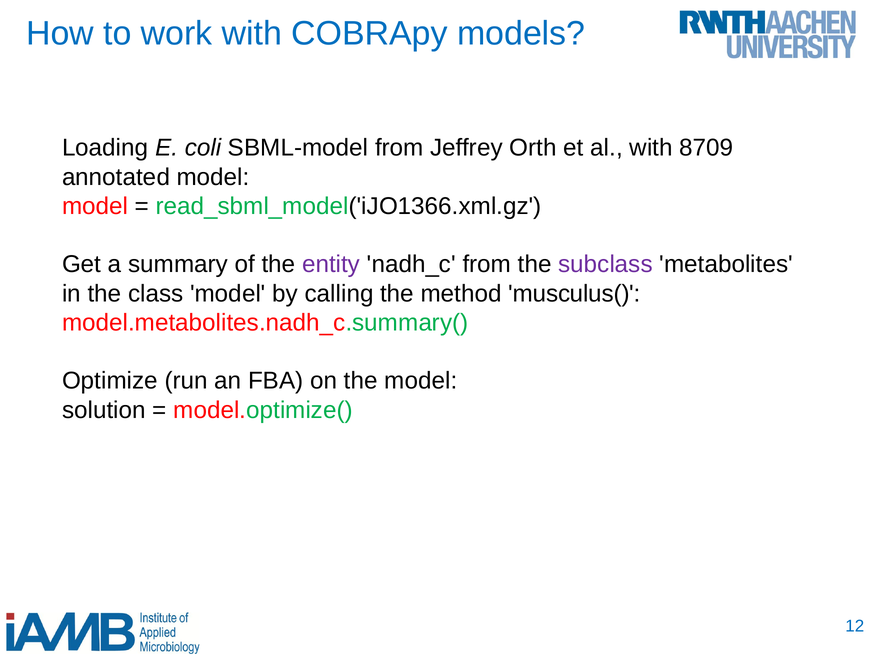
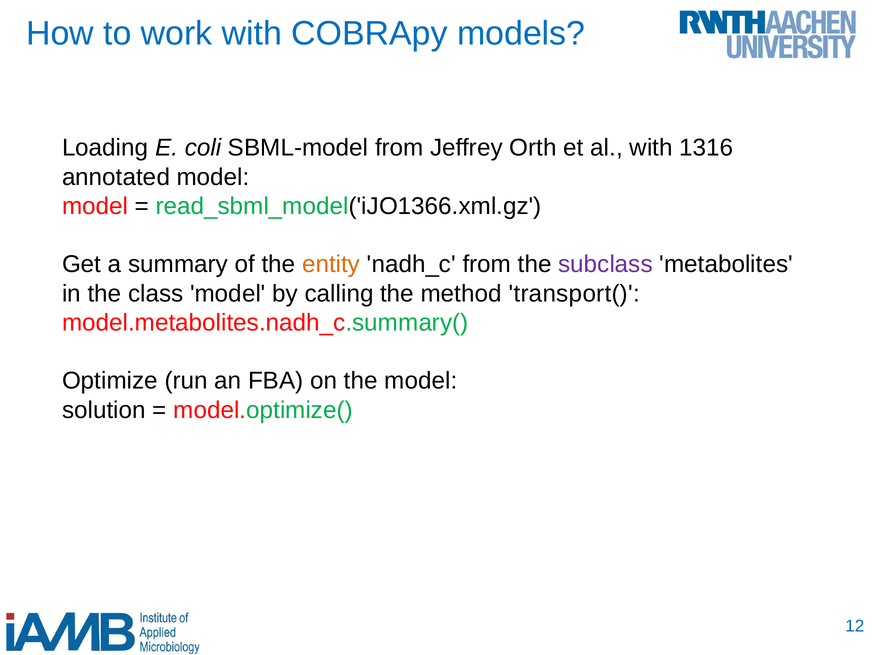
8709: 8709 -> 1316 (706, 148)
entity colour: purple -> orange (331, 264)
musculus(: musculus( -> transport( (574, 293)
